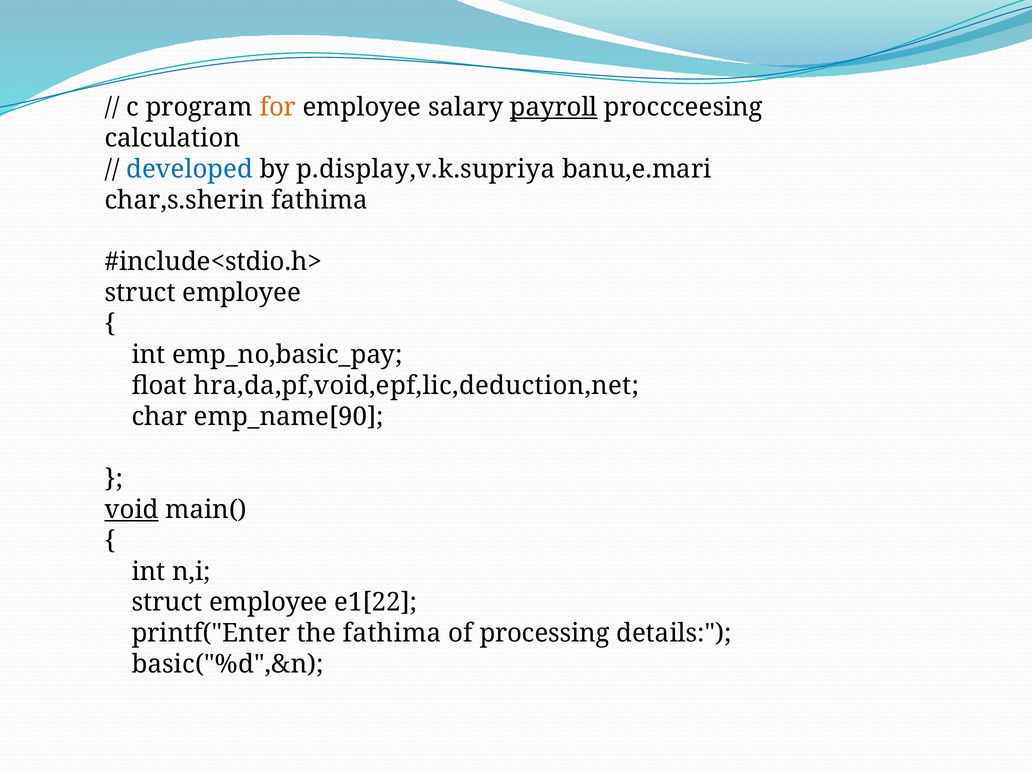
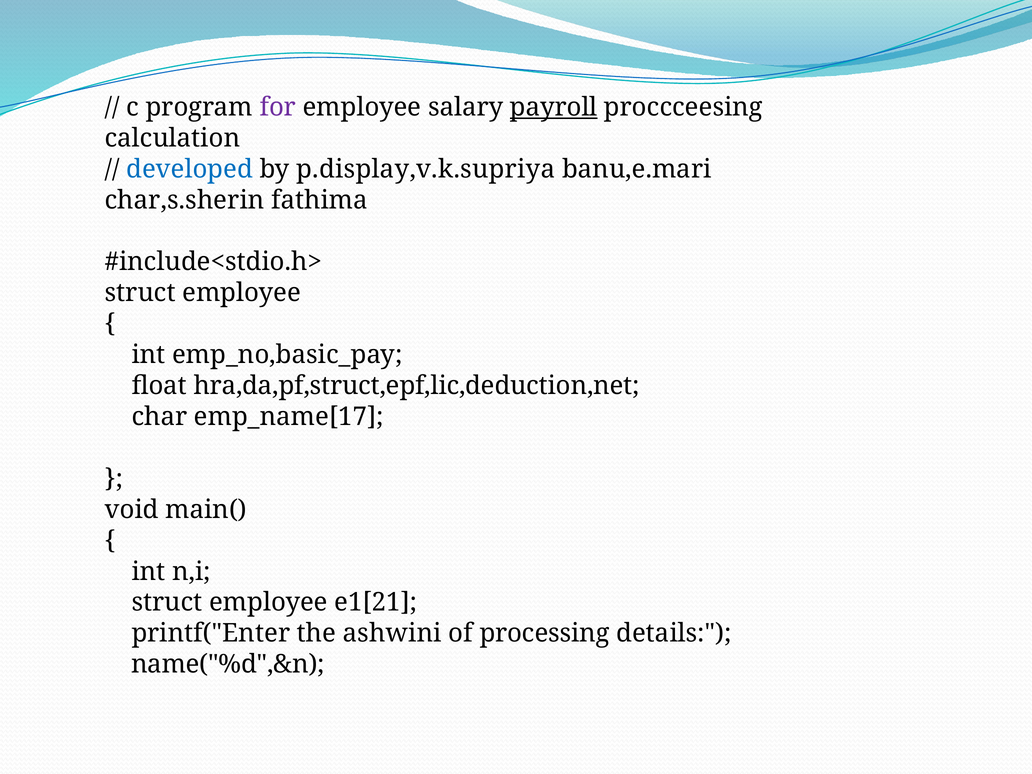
for colour: orange -> purple (278, 107)
hra,da,pf,void,epf,lic,deduction,net: hra,da,pf,void,epf,lic,deduction,net -> hra,da,pf,struct,epf,lic,deduction,net (417, 386)
emp_name[90: emp_name[90 -> emp_name[17 (289, 417)
void underline: present -> none (132, 510)
e1[22: e1[22 -> e1[21 (376, 602)
the fathima: fathima -> ashwini (392, 633)
basic("%d",&n: basic("%d",&n -> name("%d",&n (228, 664)
